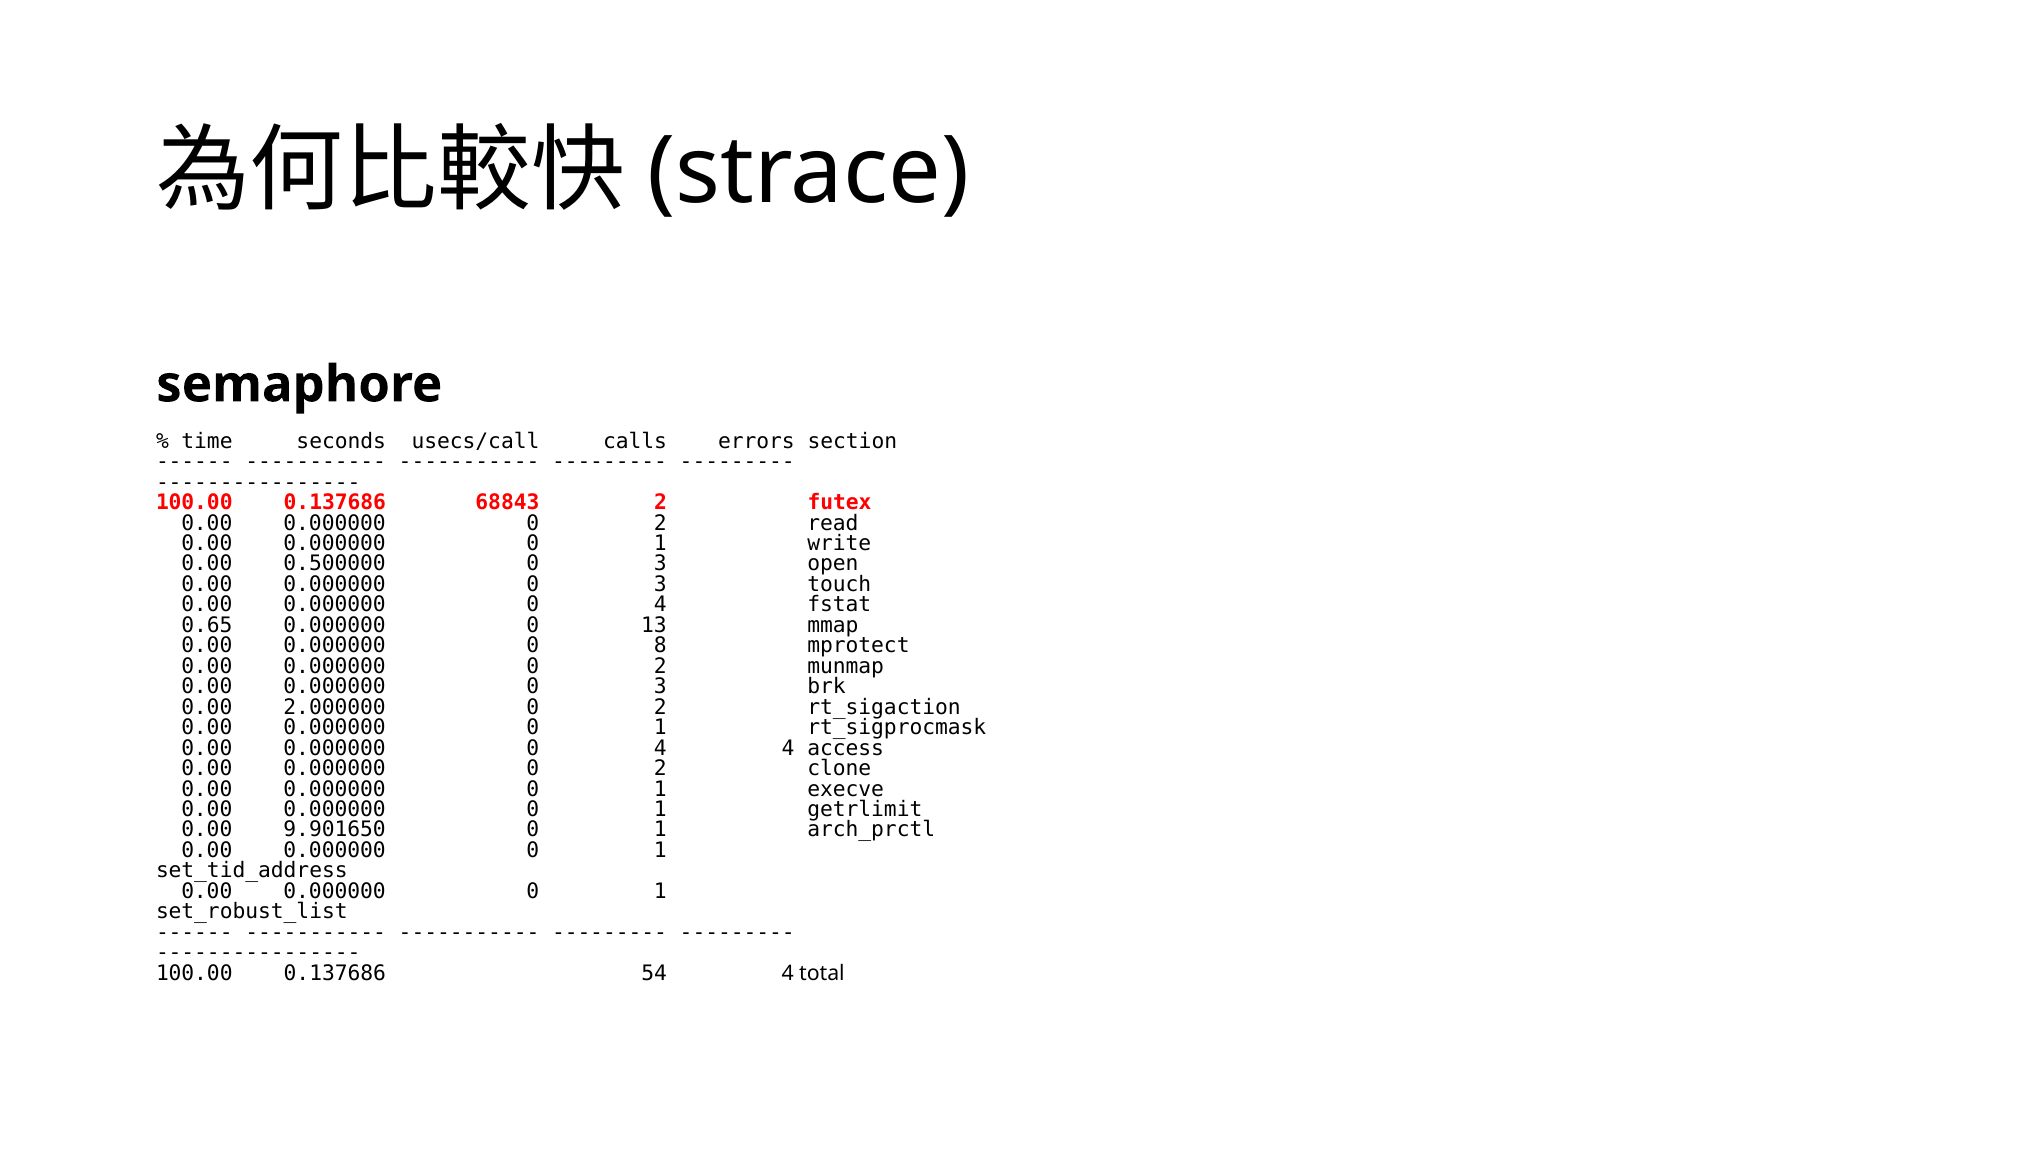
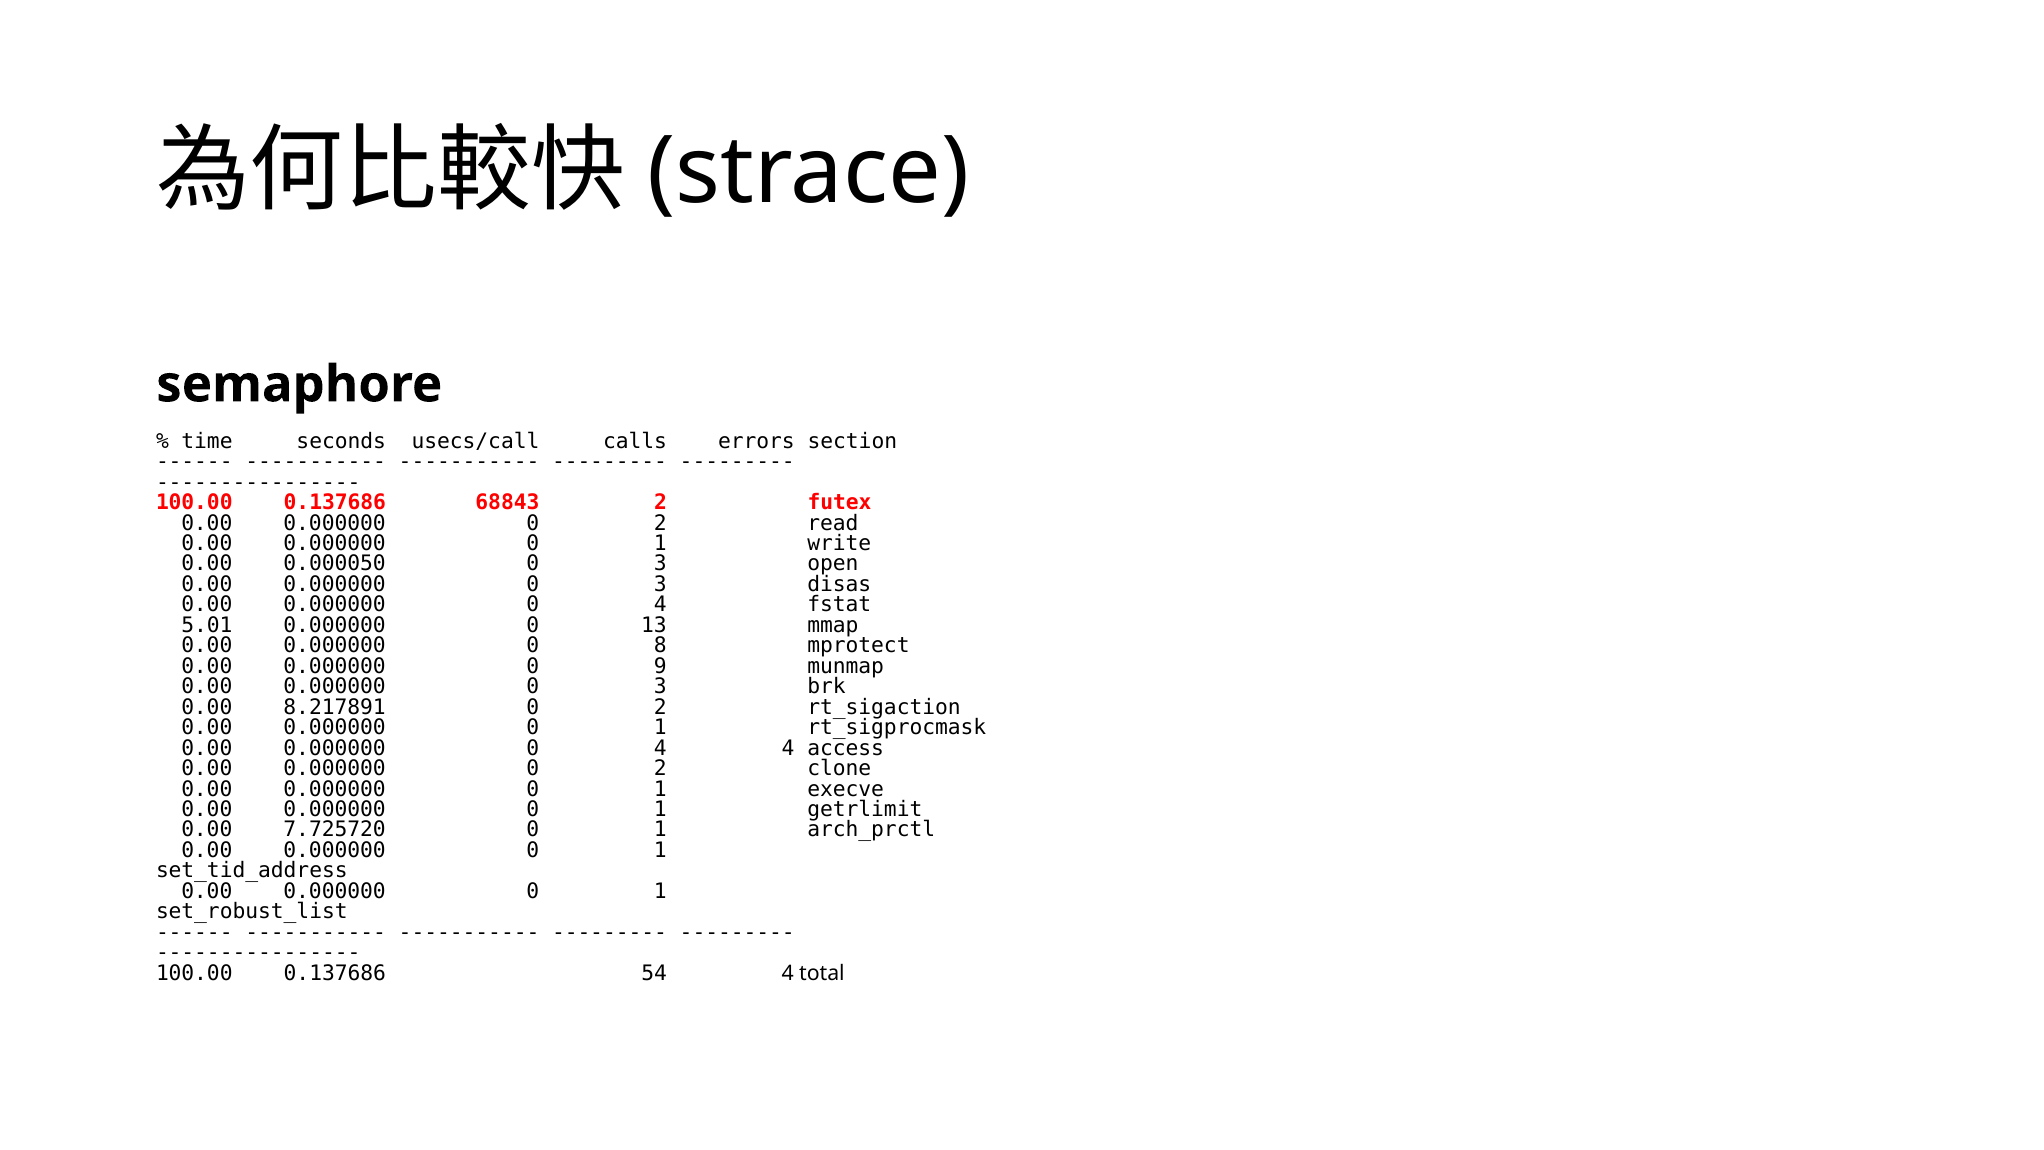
0.500000: 0.500000 -> 0.000050 (335, 564)
touch: touch -> disas (839, 584)
0.65: 0.65 -> 5.01 (207, 625)
2: 2 -> 9 (660, 666)
2.000000: 2.000000 -> 8.217891 (335, 707)
9.901650: 9.901650 -> 7.725720 (335, 830)
